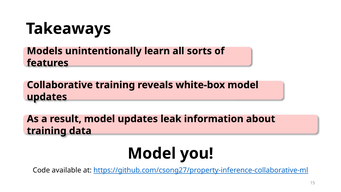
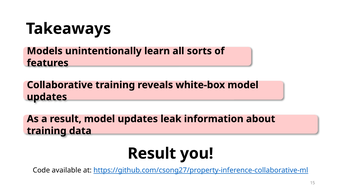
Model: Model -> Result (152, 153)
